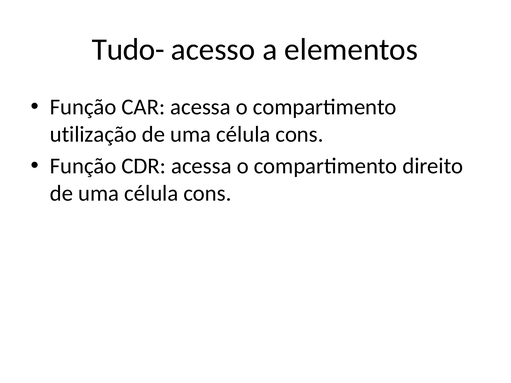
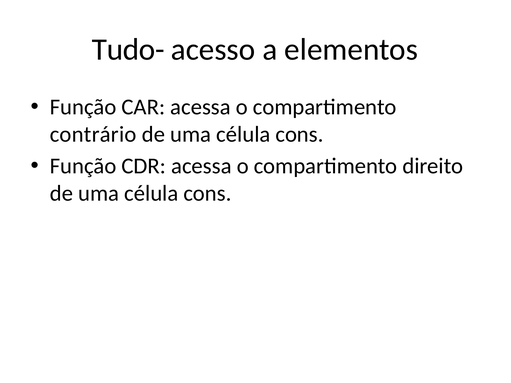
utilização: utilização -> contrário (93, 134)
